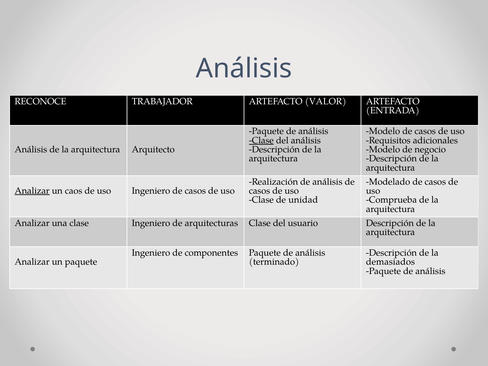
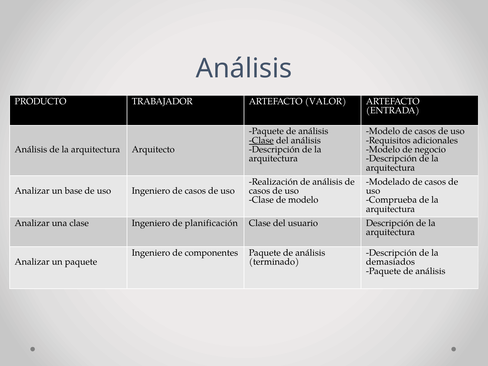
RECONOCE: RECONOCE -> PRODUCTO (41, 102)
Analizar underline: present -> none (32, 191)
caos: caos -> base (74, 191)
de unidad: unidad -> modelo (303, 200)
arquitecturas: arquitecturas -> planificación (211, 223)
